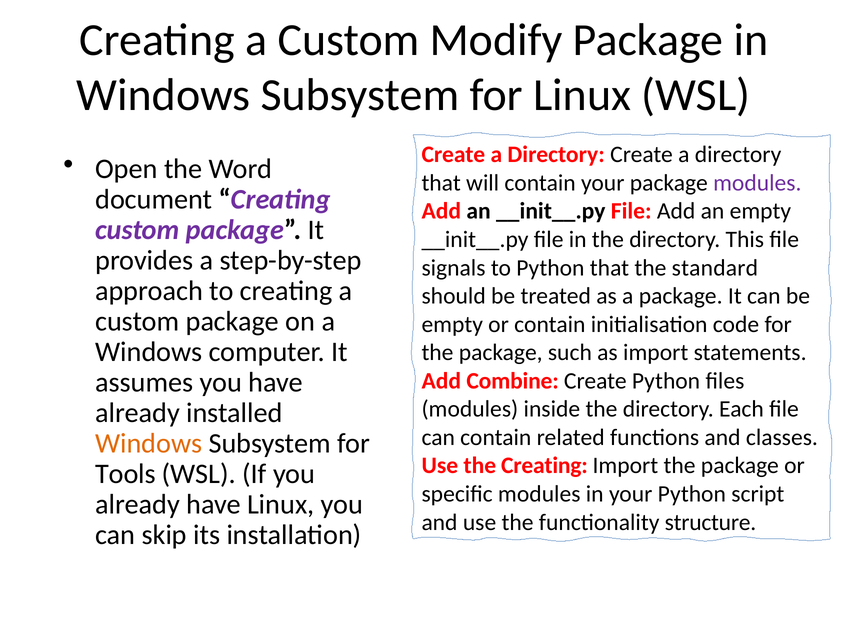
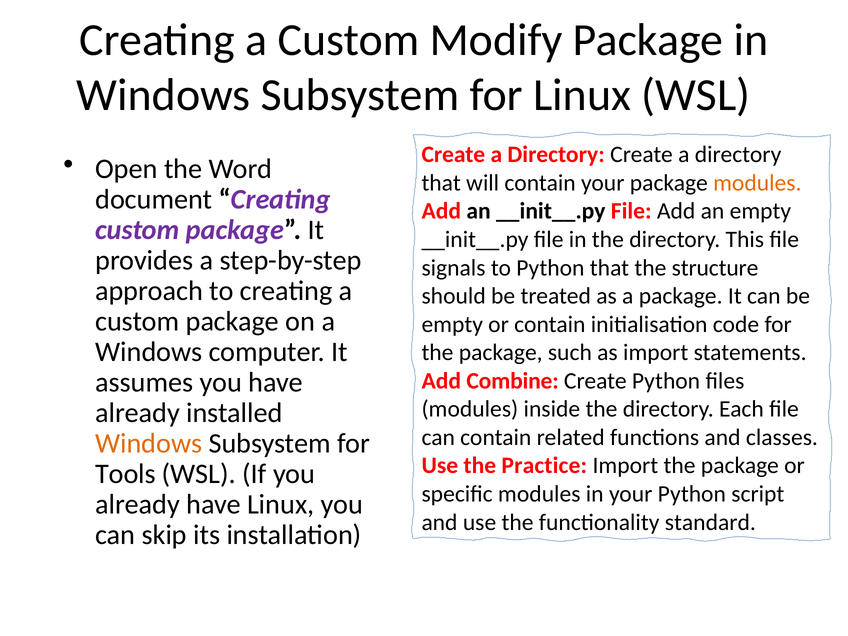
modules colour: purple -> orange (757, 183)
standard: standard -> structure (715, 268)
the Creating: Creating -> Practice (544, 466)
structure: structure -> standard (710, 522)
